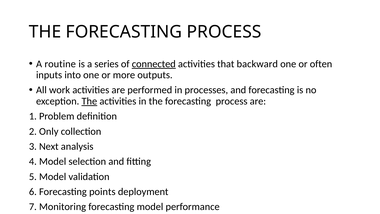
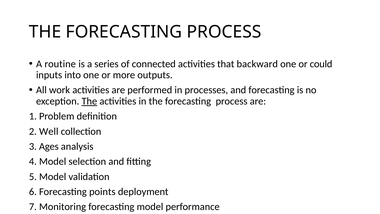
connected underline: present -> none (154, 64)
often: often -> could (321, 64)
Only: Only -> Well (49, 131)
Next: Next -> Ages (49, 146)
